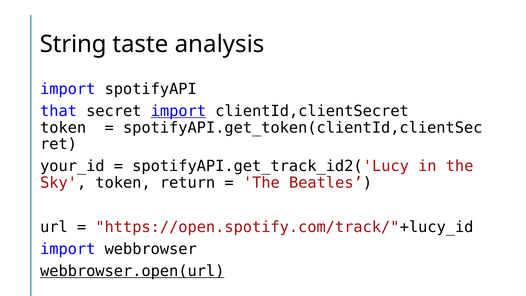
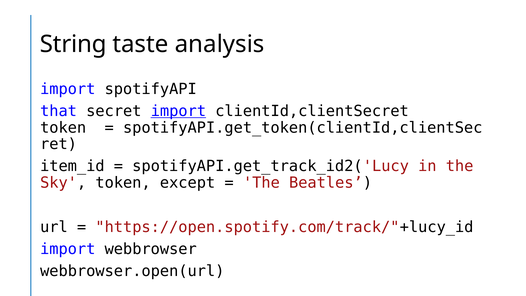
your_id: your_id -> item_id (72, 166)
return: return -> except (188, 183)
webbrowser.open(url underline: present -> none (132, 271)
